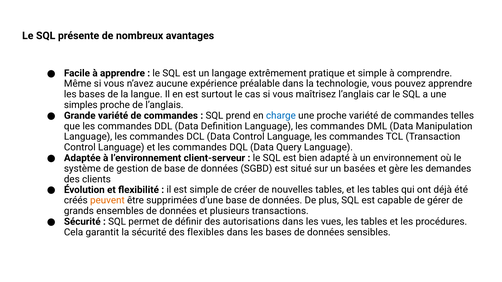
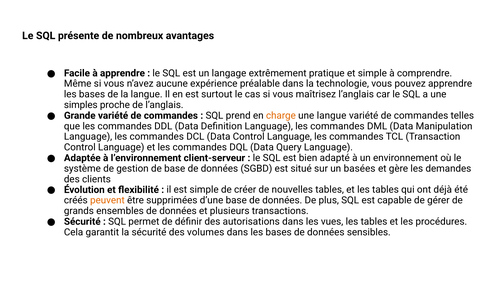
charge colour: blue -> orange (281, 116)
une proche: proche -> langue (332, 116)
flexibles: flexibles -> volumes (206, 232)
